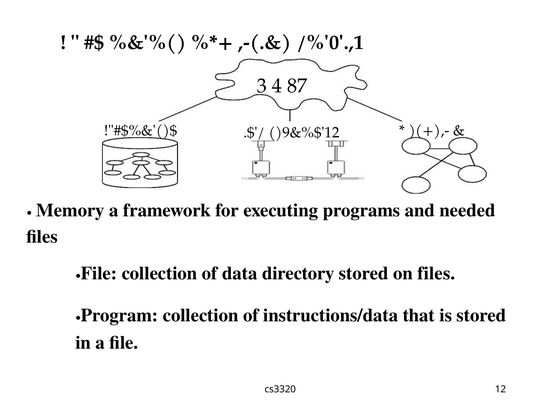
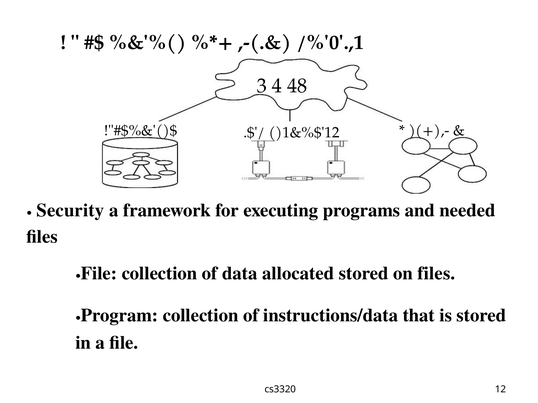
87: 87 -> 48 (297, 86)
)9&%$'12: )9&%$'12 -> )1&%$'12 (304, 133)
Memory: Memory -> Security (70, 211)
directory: directory -> allocated (298, 274)
